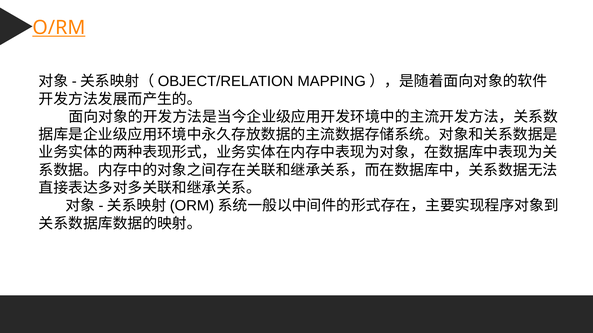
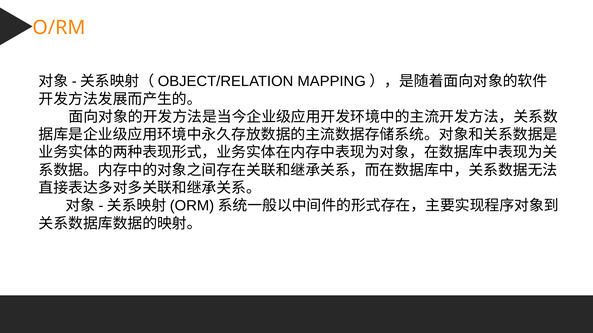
O/RM underline: present -> none (59, 28)
